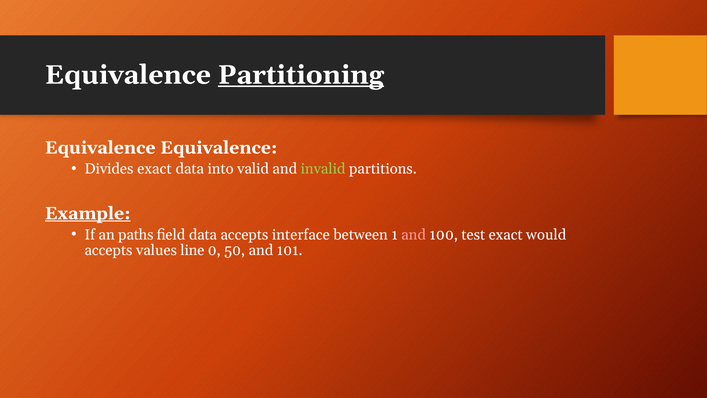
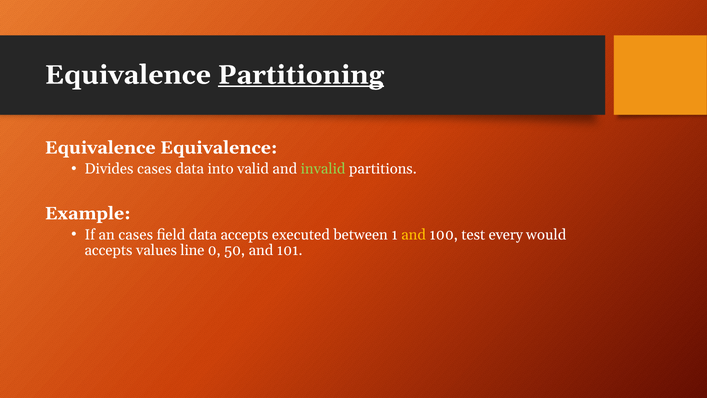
Divides exact: exact -> cases (154, 169)
Example underline: present -> none (88, 213)
an paths: paths -> cases (136, 234)
interface: interface -> executed (301, 234)
and colour: pink -> yellow (414, 234)
test exact: exact -> every (506, 234)
